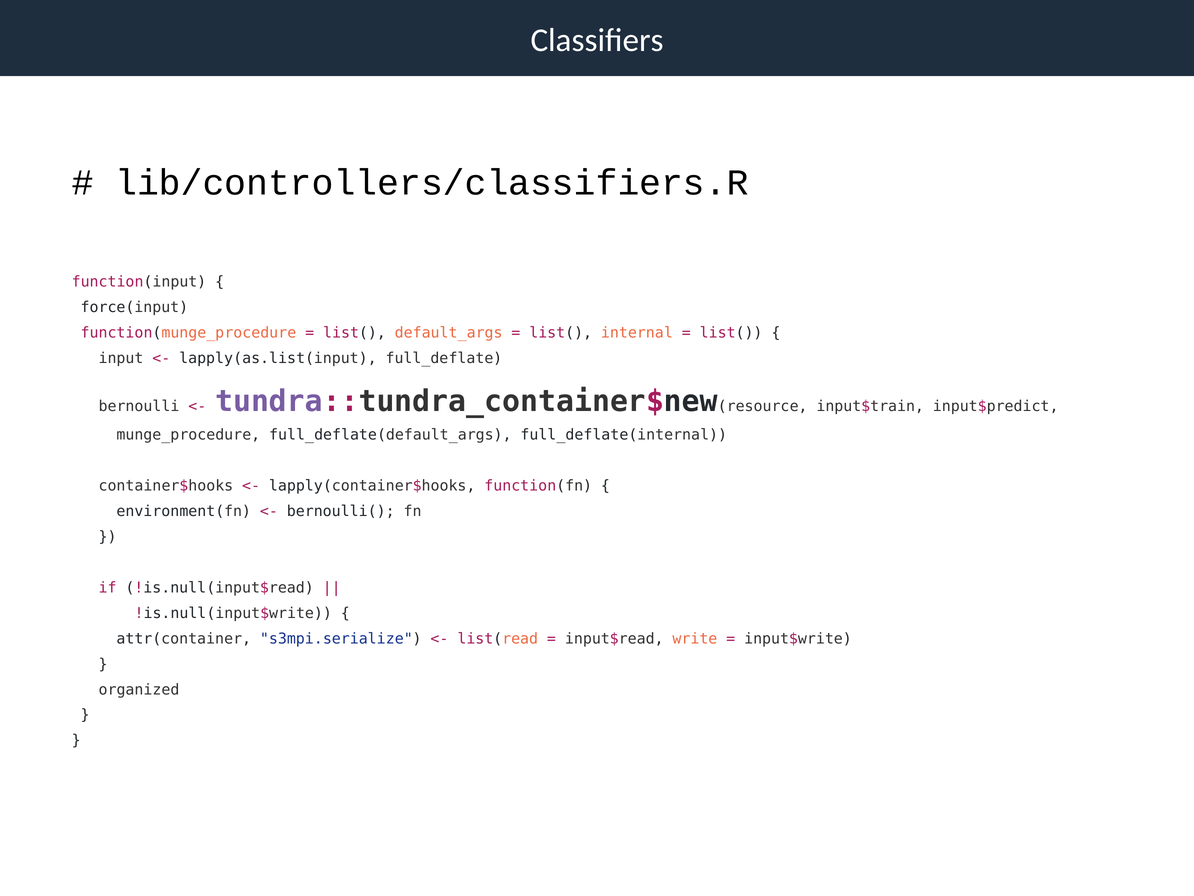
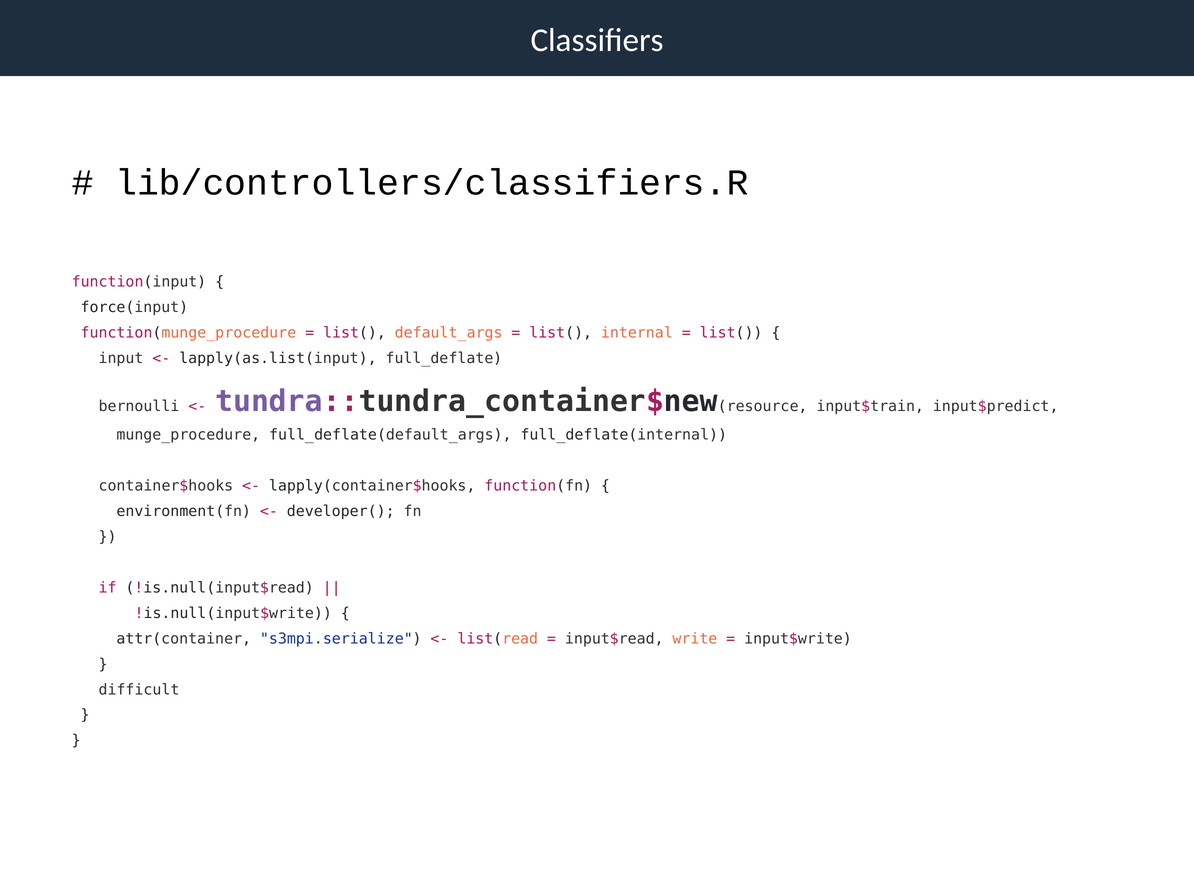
bernoulli(: bernoulli( -> developer( (341, 511)
organized: organized -> difficult (139, 689)
